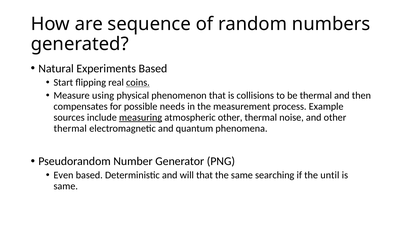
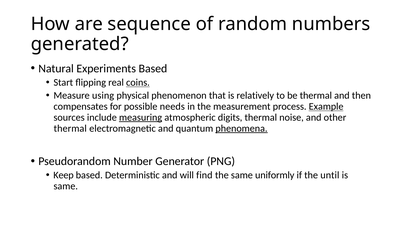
collisions: collisions -> relatively (255, 95)
Example underline: none -> present (326, 106)
atmospheric other: other -> digits (230, 117)
phenomena underline: none -> present (242, 128)
Even: Even -> Keep (64, 175)
will that: that -> find (204, 175)
searching: searching -> uniformly (275, 175)
